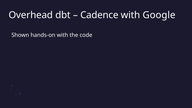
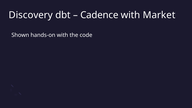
Overhead: Overhead -> Discovery (31, 15)
Google: Google -> Market (159, 15)
